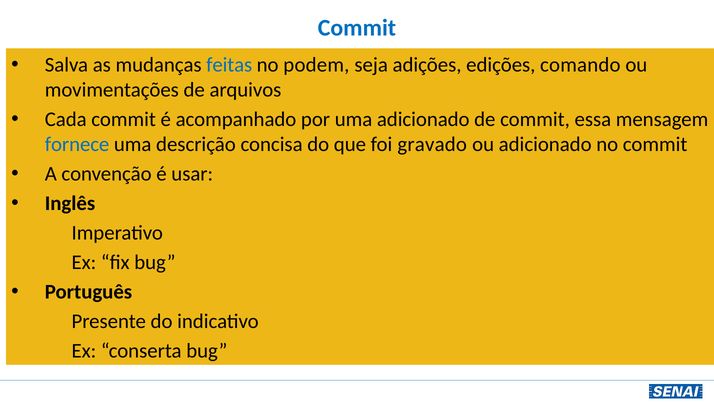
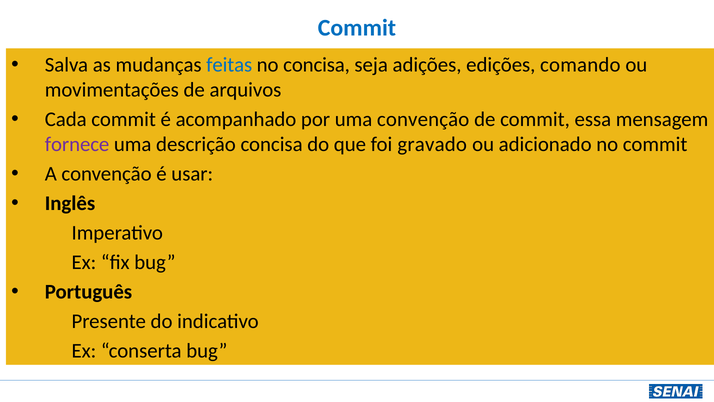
no podem: podem -> concisa (317, 65)
uma adicionado: adicionado -> convenção (423, 119)
fornece colour: blue -> purple (77, 144)
